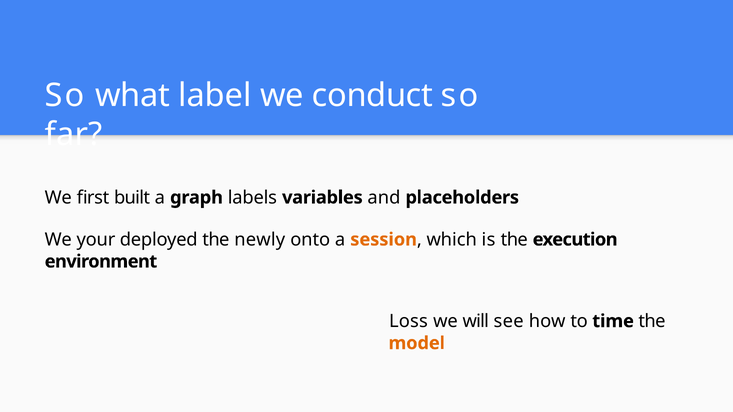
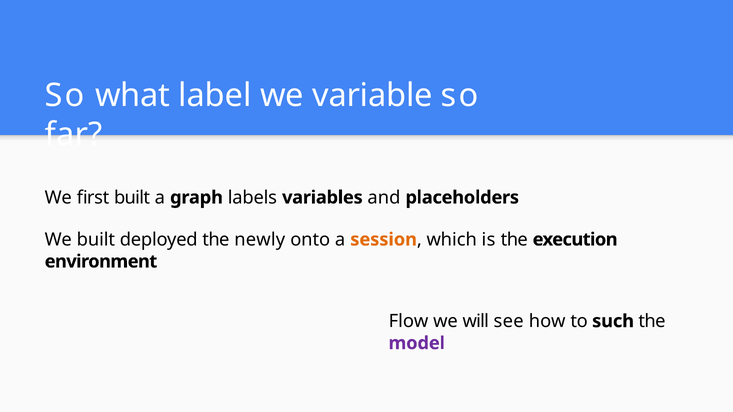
conduct: conduct -> variable (372, 95)
We your: your -> built (96, 240)
Loss: Loss -> Flow (409, 321)
time: time -> such (613, 321)
model colour: orange -> purple (417, 343)
